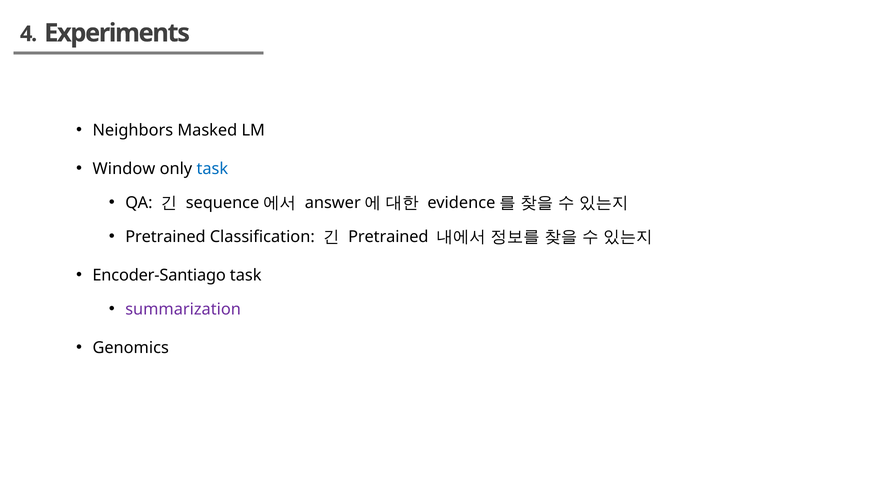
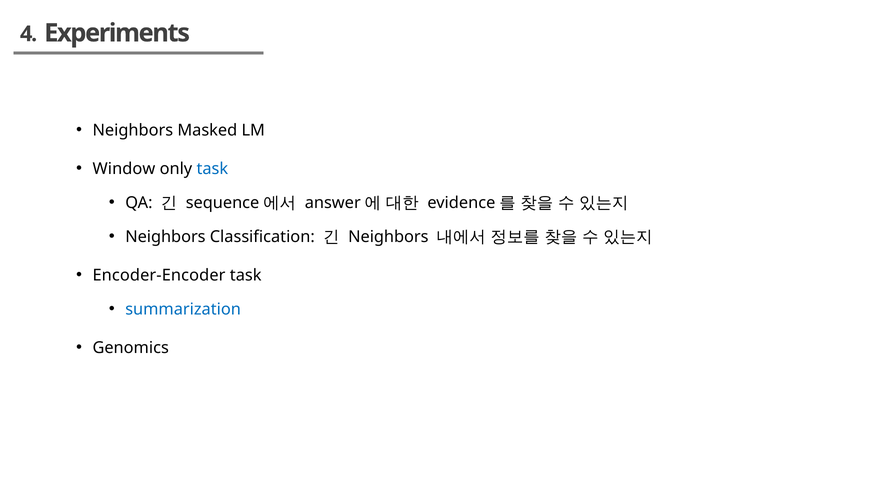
Pretrained: Pretrained -> Neighbors (165, 237)
Pretrained: Pretrained -> Neighbors (388, 237)
Encoder-Santiago: Encoder-Santiago -> Encoder-Encoder (159, 275)
summarization colour: purple -> blue (183, 309)
